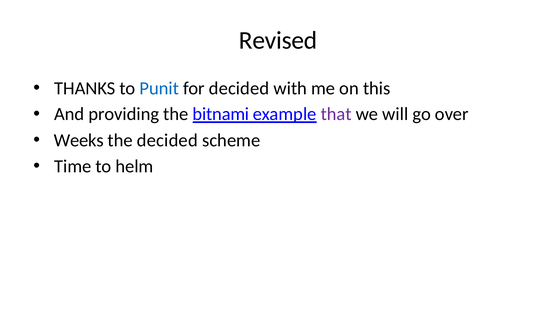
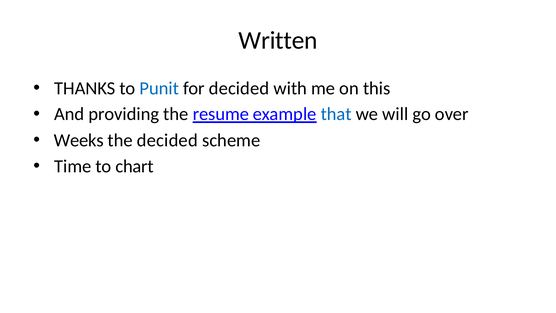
Revised: Revised -> Written (278, 40)
bitnami: bitnami -> resume (221, 114)
that colour: purple -> blue (336, 114)
helm: helm -> chart (135, 166)
